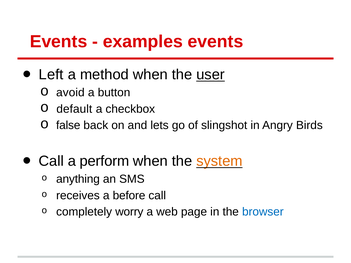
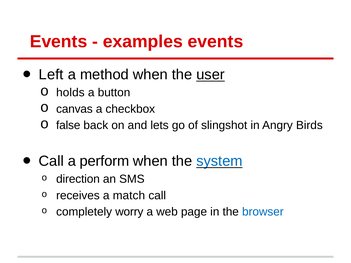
avoid: avoid -> holds (70, 93)
default: default -> canvas (74, 109)
system colour: orange -> blue (219, 161)
anything: anything -> direction (78, 179)
before: before -> match (129, 196)
